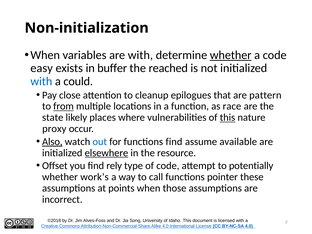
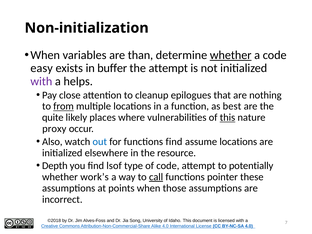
are with: with -> than (140, 55)
the reached: reached -> attempt (168, 68)
with colour: blue -> purple (41, 81)
could: could -> helps (78, 81)
pattern: pattern -> nothing (265, 95)
race: race -> best (232, 106)
state: state -> quite (53, 118)
Also underline: present -> none (52, 142)
assume available: available -> locations (238, 142)
elsewhere underline: present -> none (106, 153)
Offset: Offset -> Depth (55, 166)
rely: rely -> lsof (114, 166)
call underline: none -> present (156, 177)
